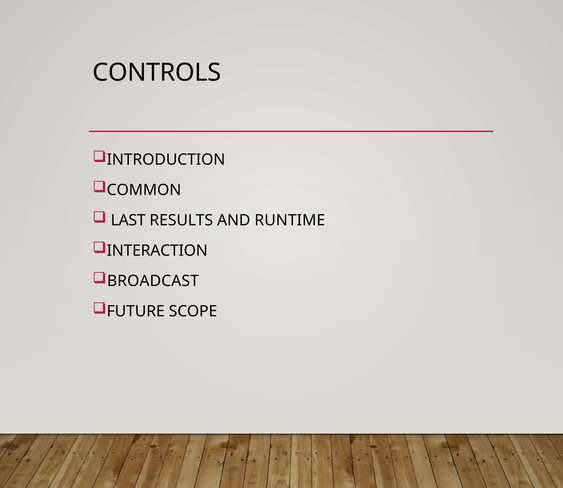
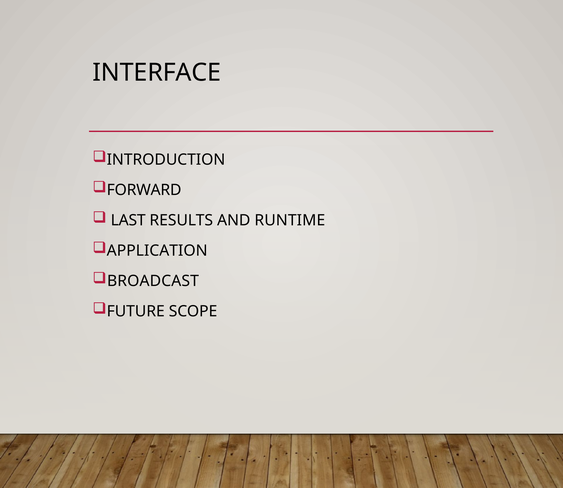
CONTROLS: CONTROLS -> INTERFACE (157, 72)
COMMON: COMMON -> FORWARD (144, 190)
INTERACTION: INTERACTION -> APPLICATION (157, 251)
